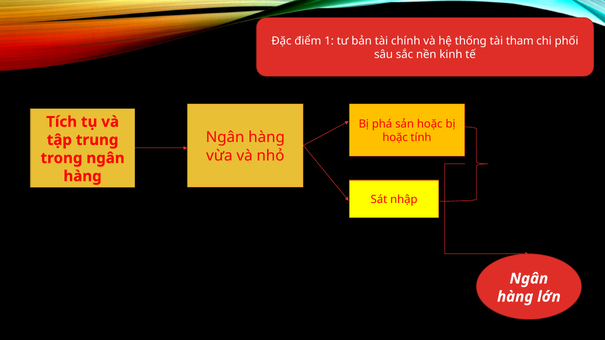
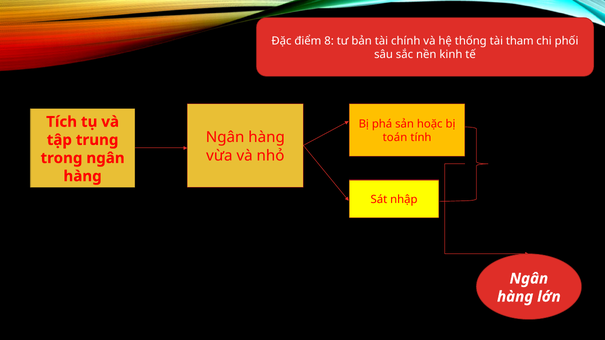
1: 1 -> 8 (329, 41)
hoặc: hoặc -> toán (395, 138)
